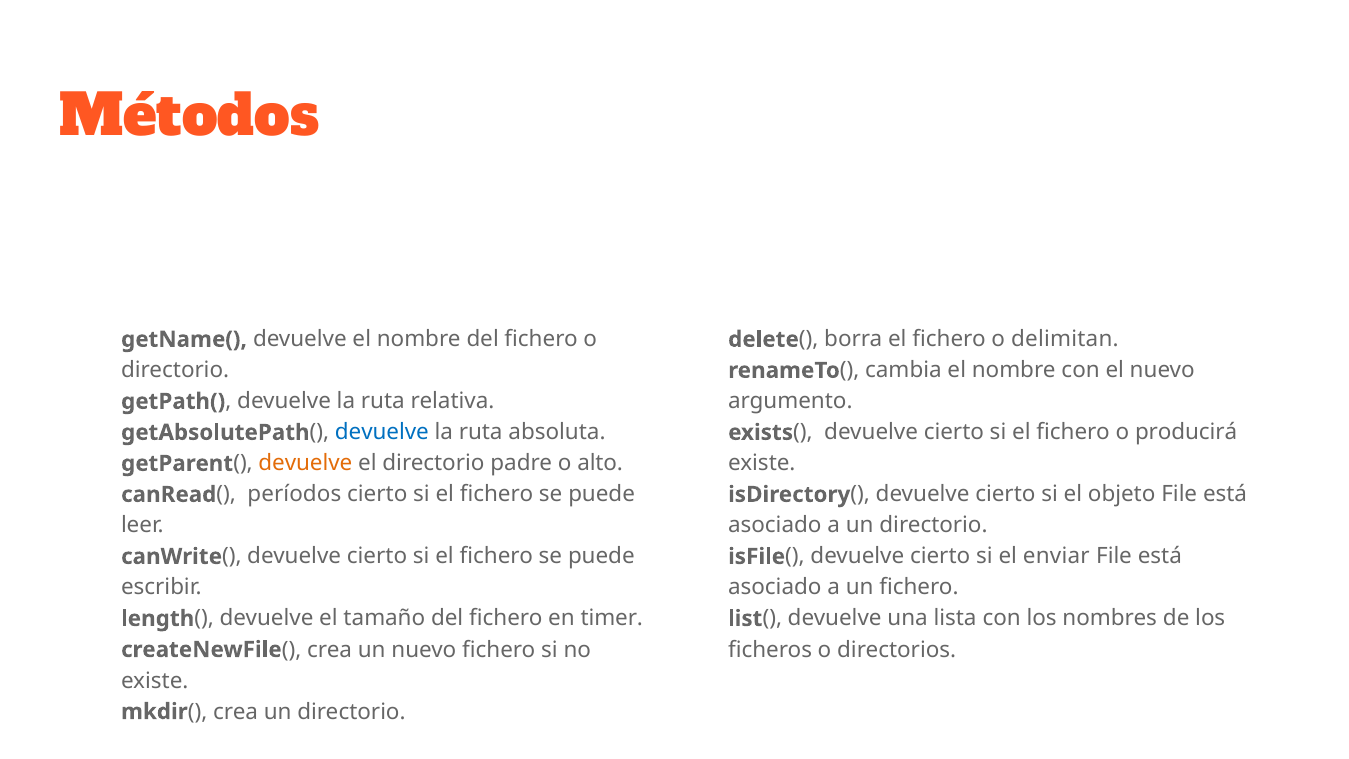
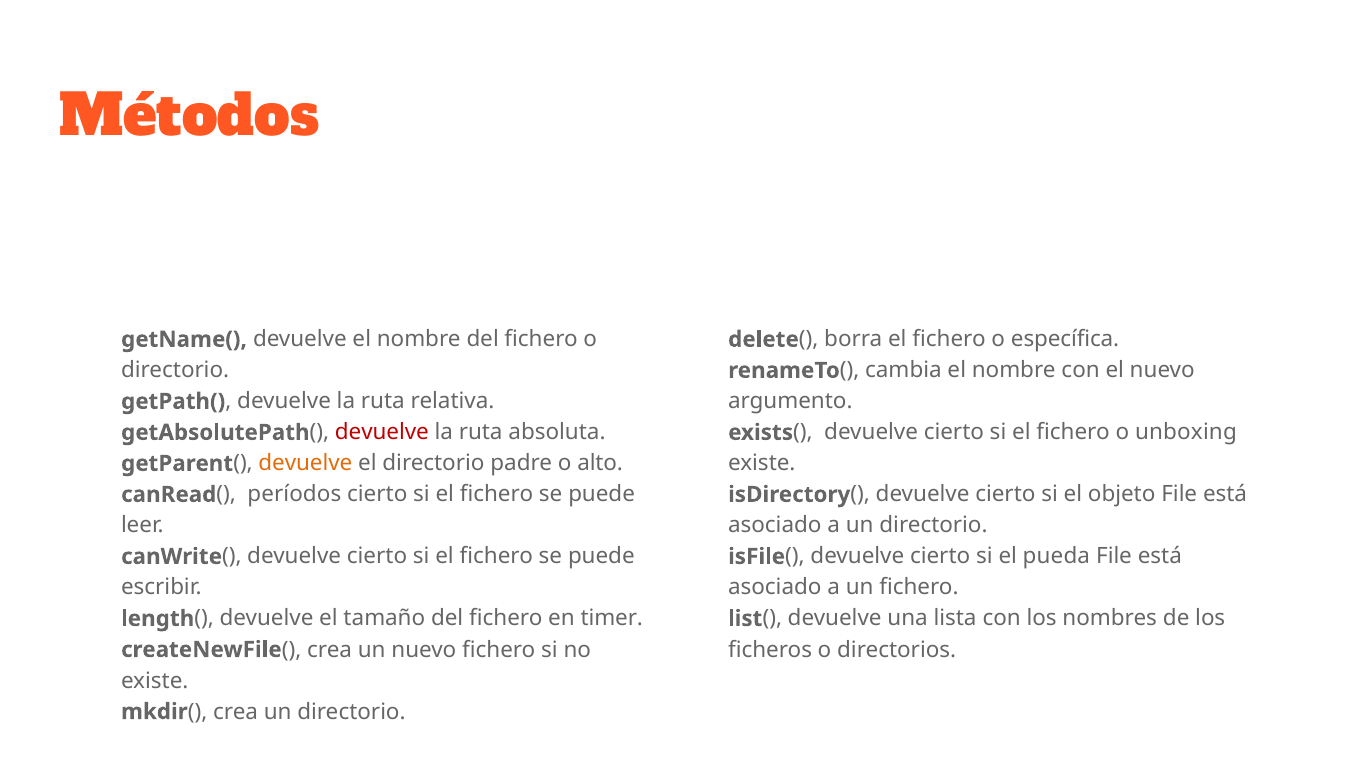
delimitan: delimitan -> específica (1065, 339)
devuelve colour: blue -> red (382, 432)
producirá: producirá -> unboxing (1186, 432)
enviar: enviar -> pueda (1056, 556)
